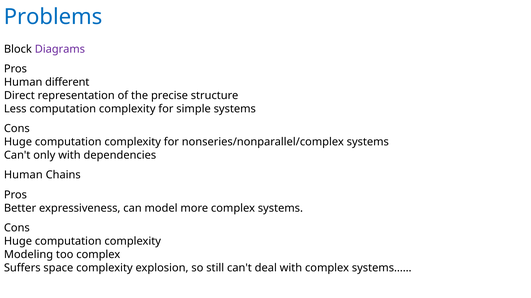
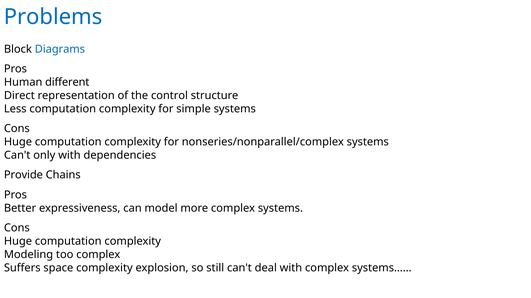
Diagrams colour: purple -> blue (60, 49)
precise: precise -> control (169, 96)
Human: Human -> Provide (23, 175)
